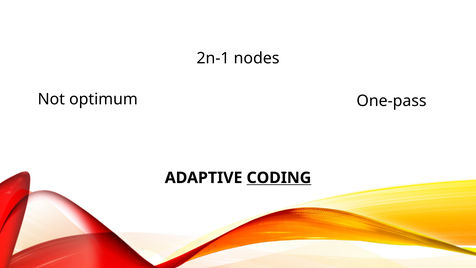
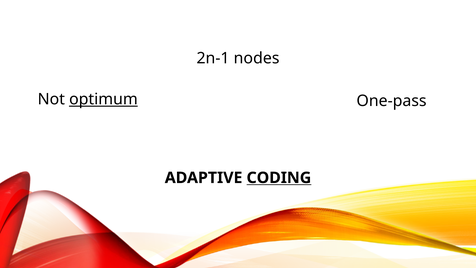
optimum underline: none -> present (103, 99)
